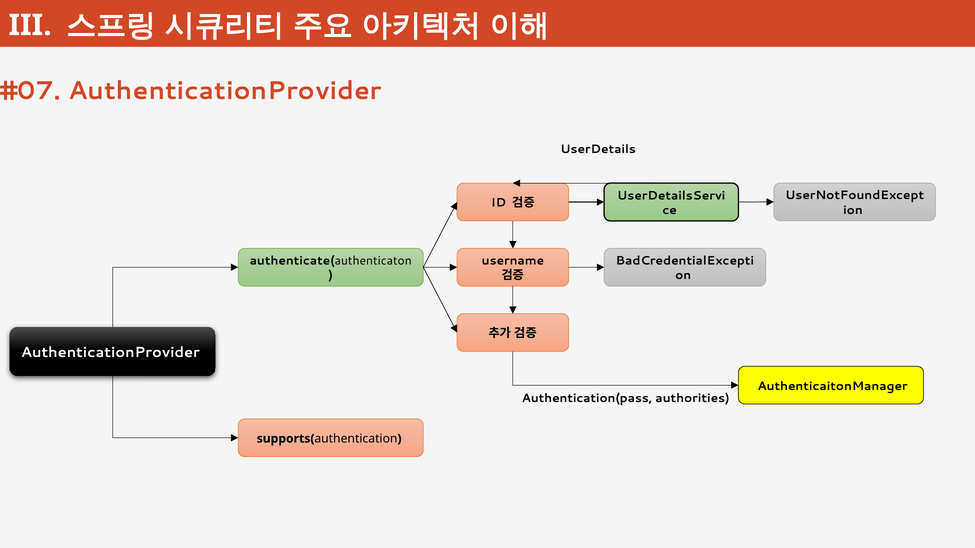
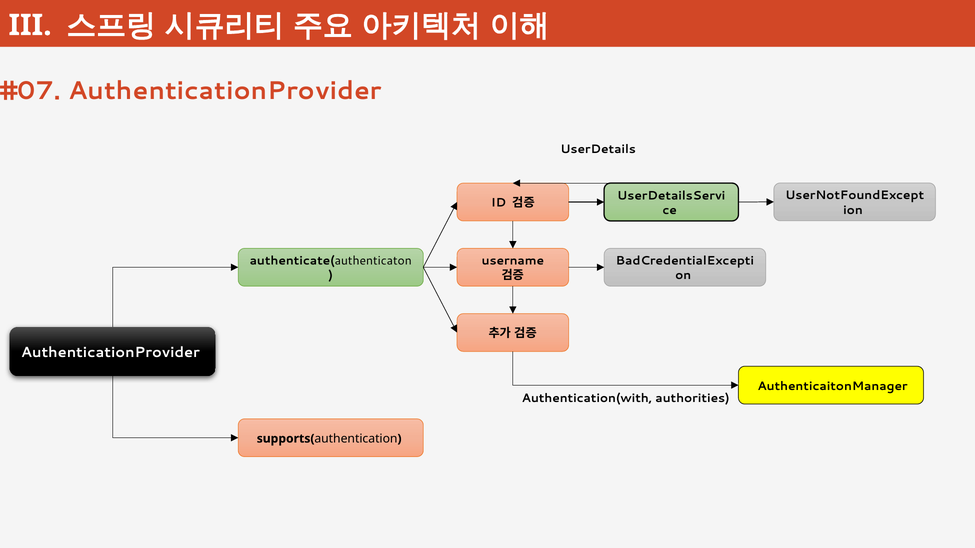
Authentication(pass: Authentication(pass -> Authentication(with (587, 399)
